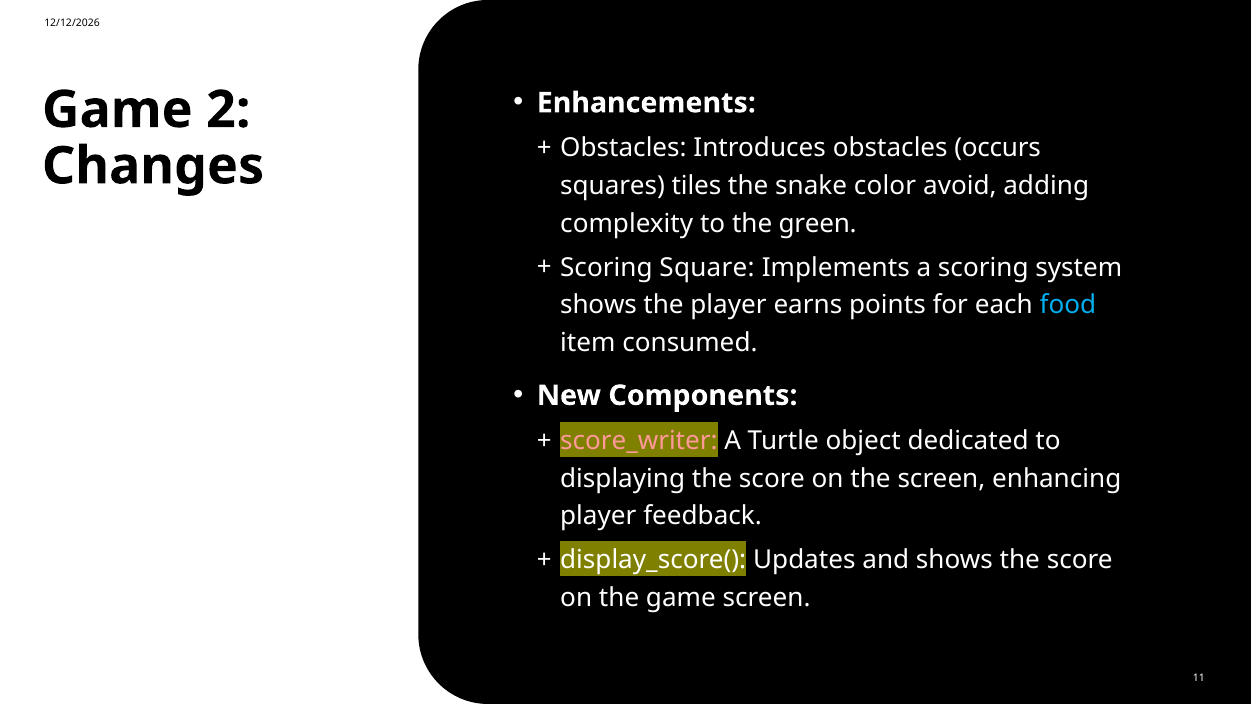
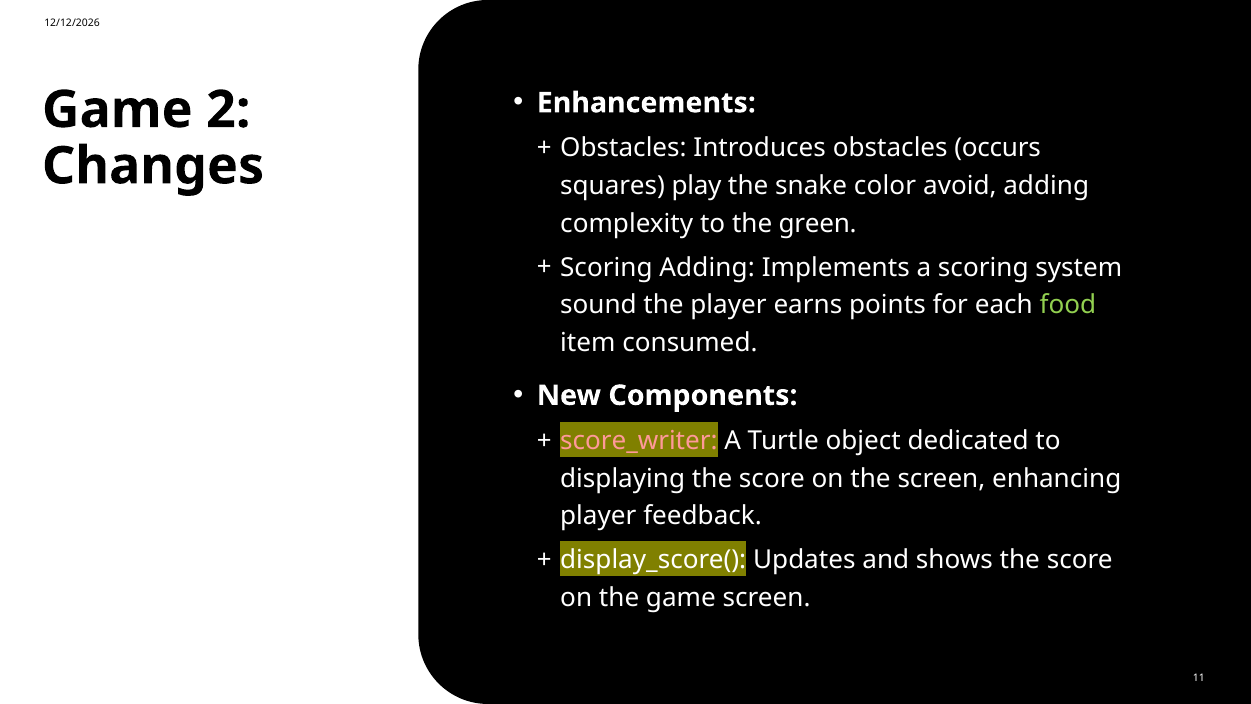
tiles: tiles -> play (697, 186)
Scoring Square: Square -> Adding (707, 267)
shows: shows -> sound (598, 305)
food colour: light blue -> light green (1068, 305)
